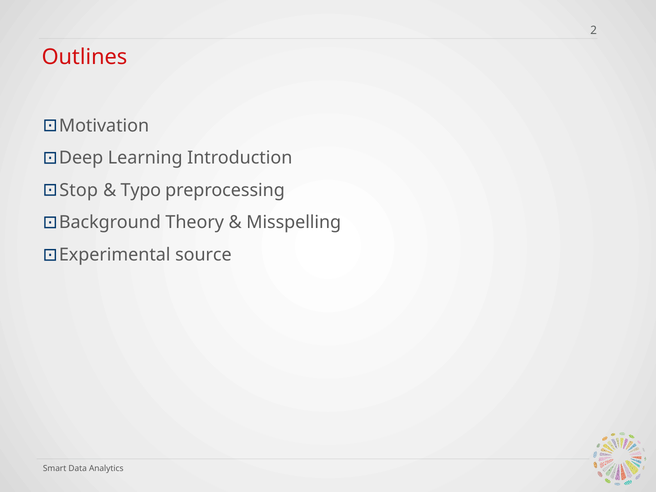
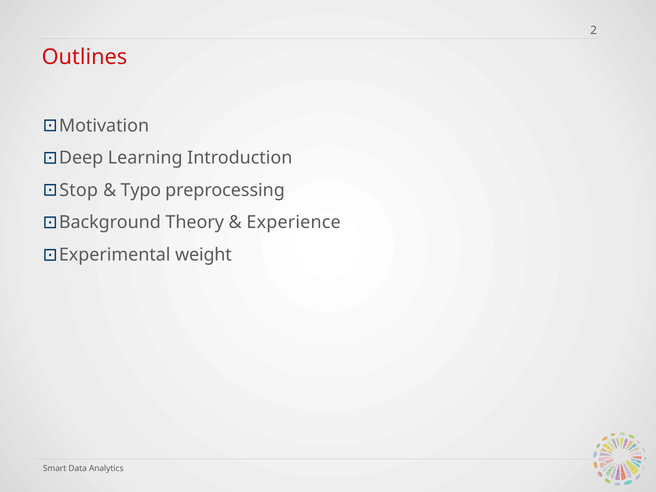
Misspelling: Misspelling -> Experience (294, 223)
source: source -> weight (203, 255)
